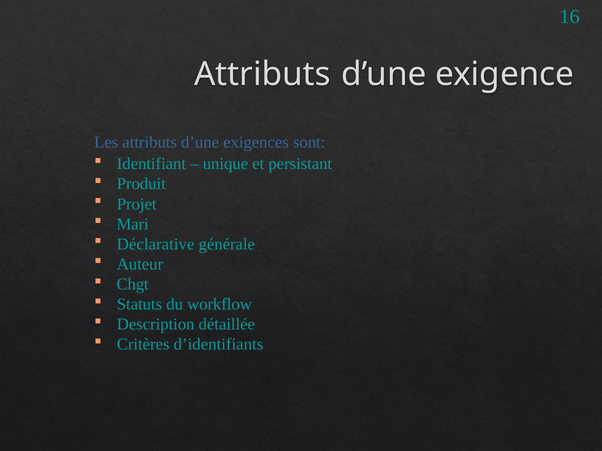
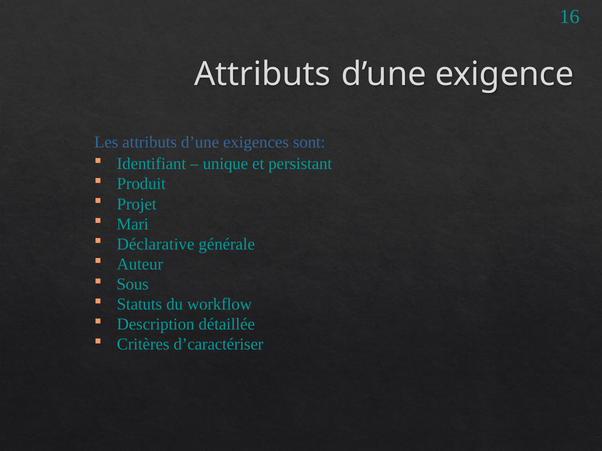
Chgt: Chgt -> Sous (133, 285)
d’identifiants: d’identifiants -> d’caractériser (219, 345)
